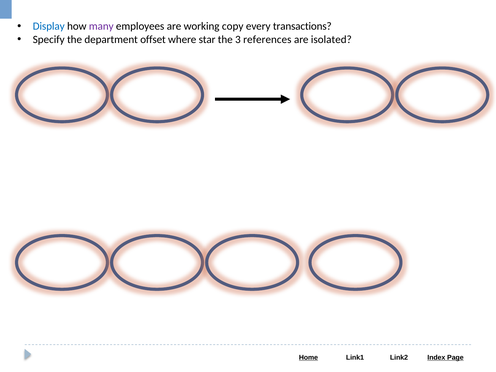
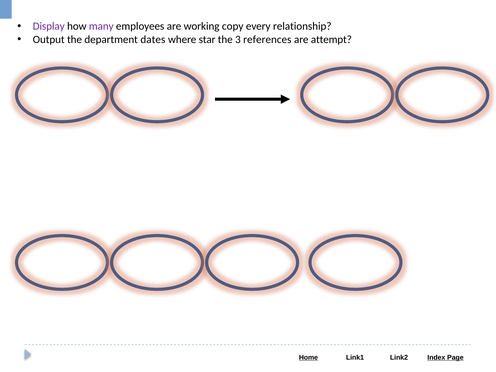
Display colour: blue -> purple (49, 26)
transactions: transactions -> relationship (302, 26)
Specify: Specify -> Output (49, 40)
offset: offset -> dates (153, 40)
isolated: isolated -> attempt (331, 40)
